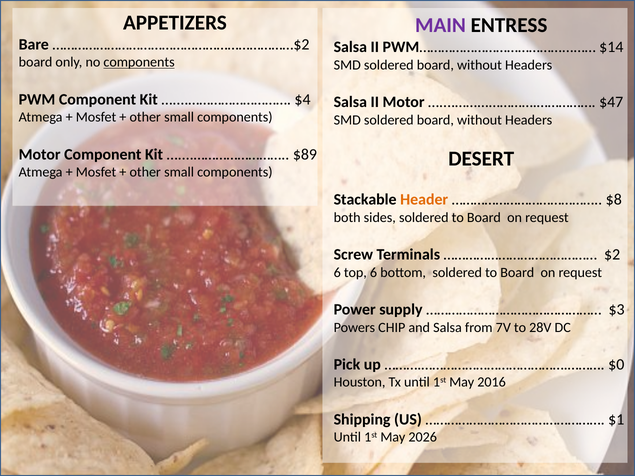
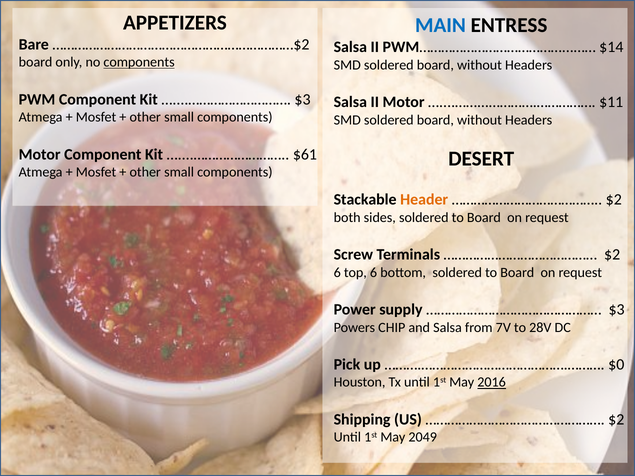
MAIN colour: purple -> blue (440, 25)
$4: $4 -> $3 (303, 99)
$47: $47 -> $11 (611, 102)
$89: $89 -> $61 (305, 154)
$8: $8 -> $2 (614, 200)
2016 underline: none -> present (492, 383)
$1: $1 -> $2 (616, 420)
2026: 2026 -> 2049 (423, 438)
